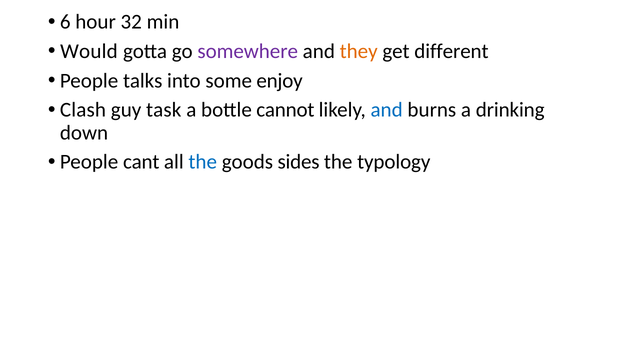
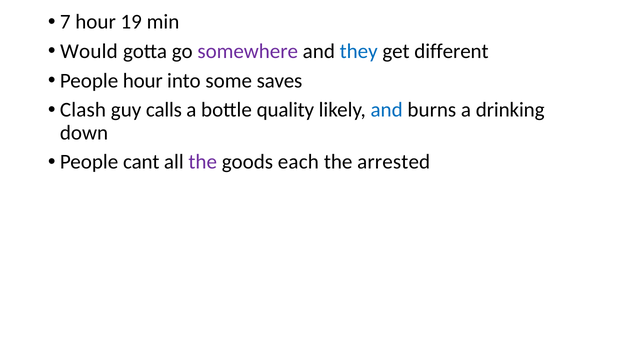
6: 6 -> 7 (65, 22)
32: 32 -> 19 (131, 22)
they colour: orange -> blue (359, 51)
People talks: talks -> hour (143, 81)
enjoy: enjoy -> saves (280, 81)
task: task -> calls (164, 110)
cannot: cannot -> quality (285, 110)
the colour: blue -> purple (203, 162)
sides: sides -> each (298, 162)
typology: typology -> arrested (394, 162)
